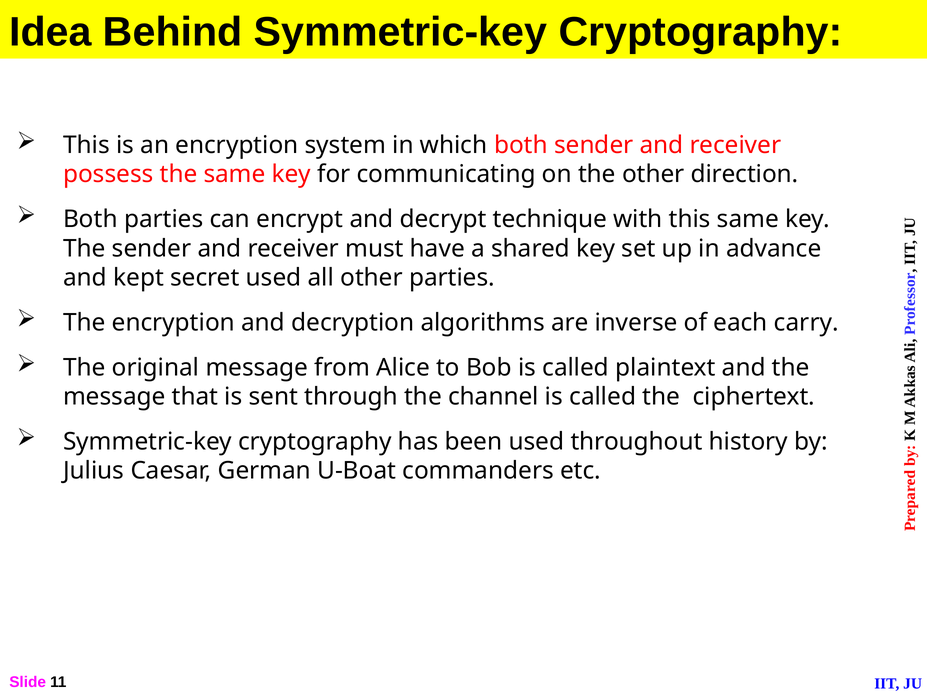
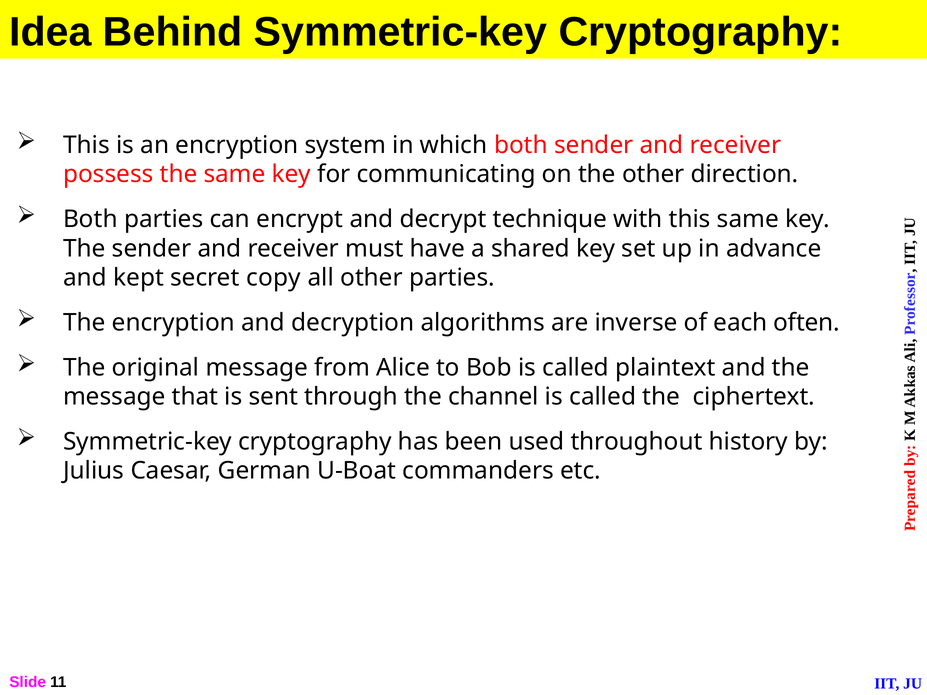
secret used: used -> copy (274, 278)
carry: carry -> often (807, 323)
